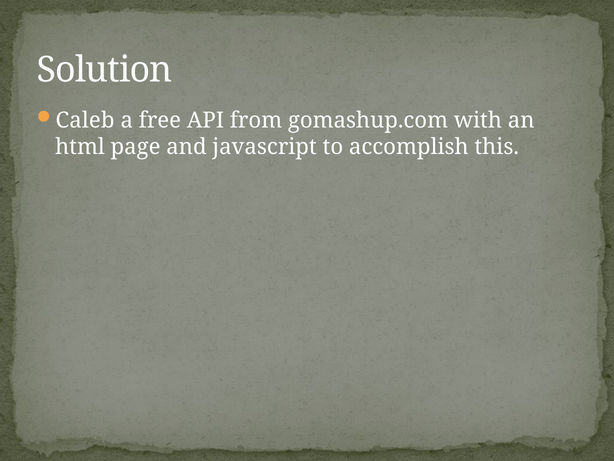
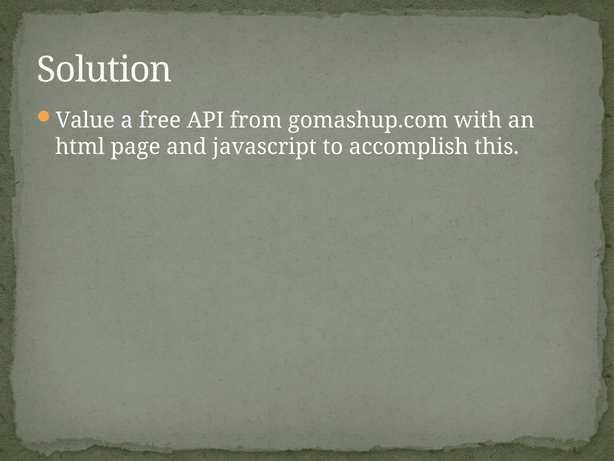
Caleb: Caleb -> Value (85, 120)
